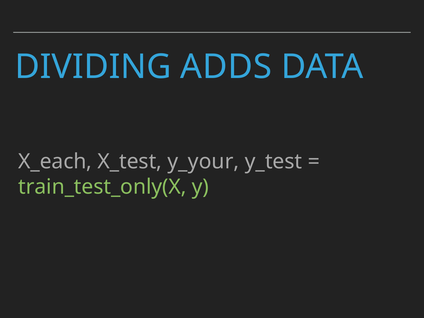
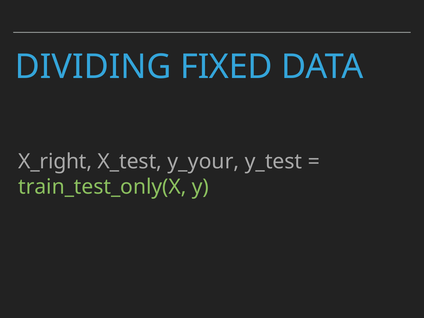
ADDS: ADDS -> FIXED (226, 67)
X_each: X_each -> X_right (55, 162)
